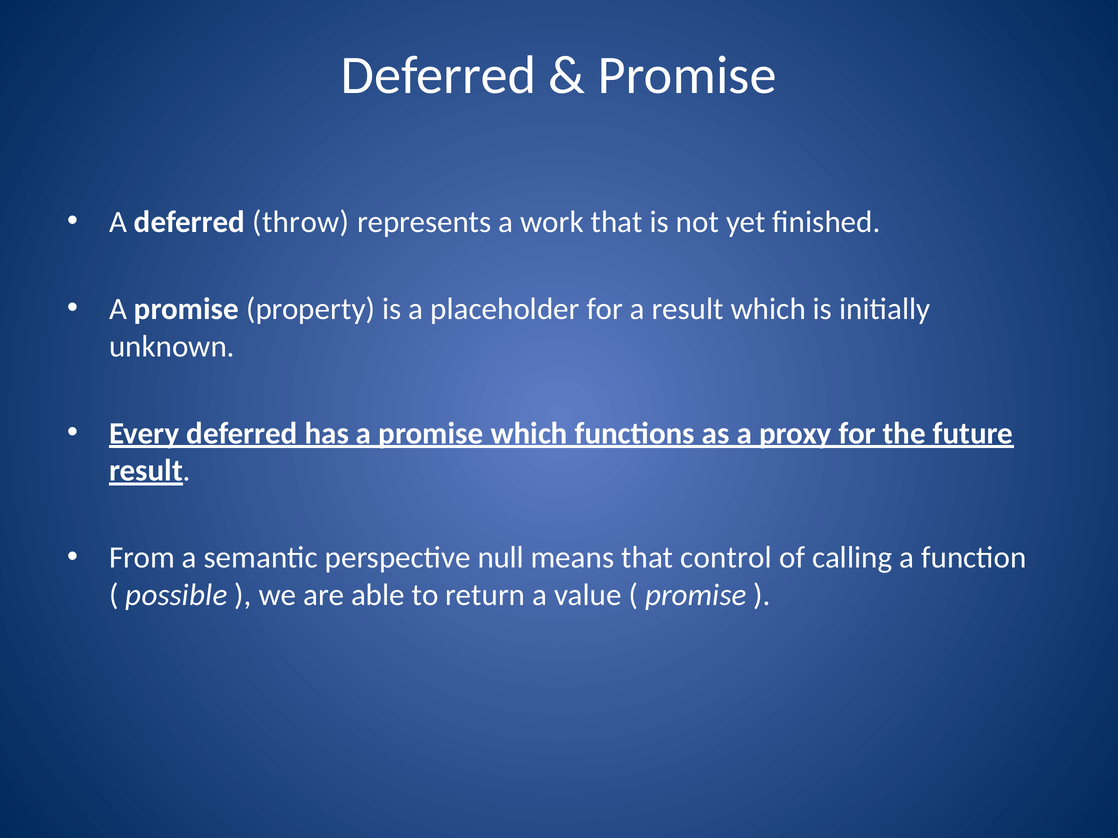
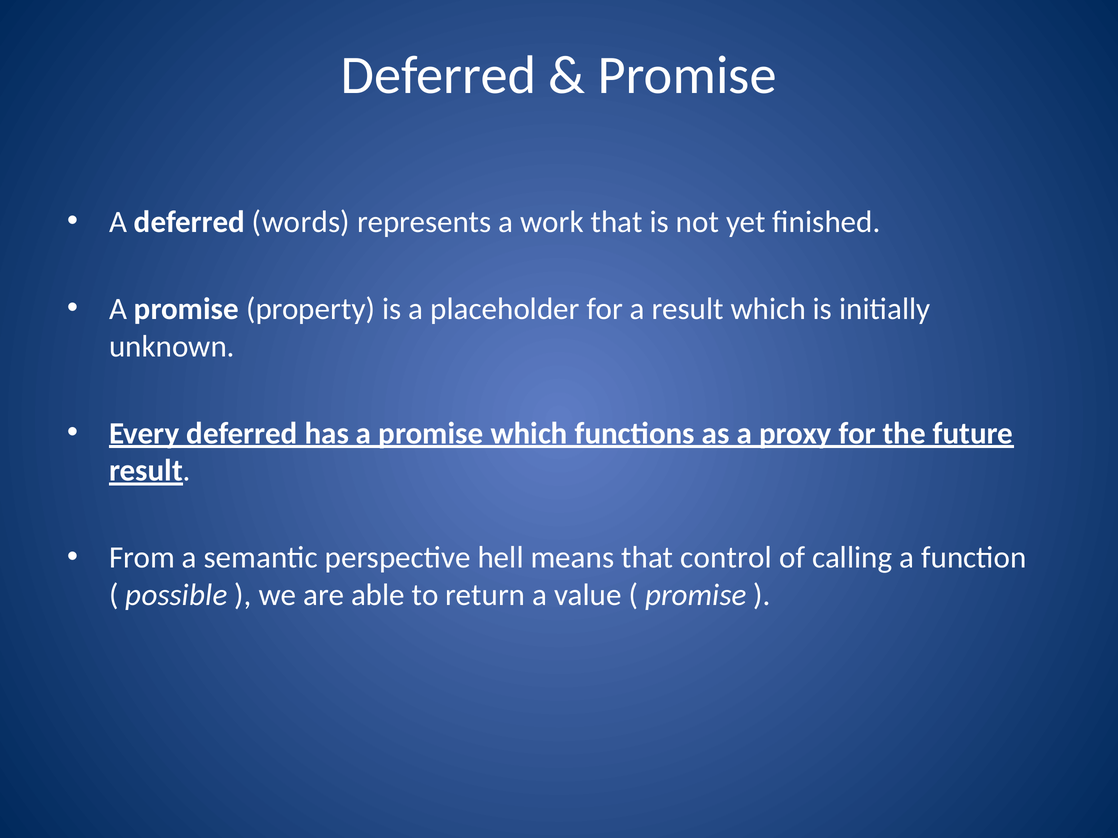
throw: throw -> words (301, 222)
null: null -> hell (501, 558)
